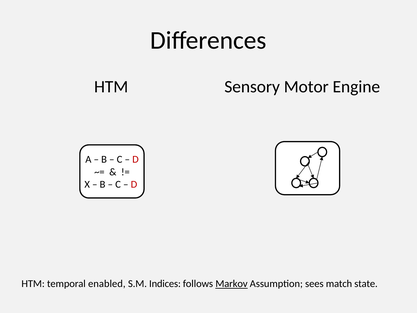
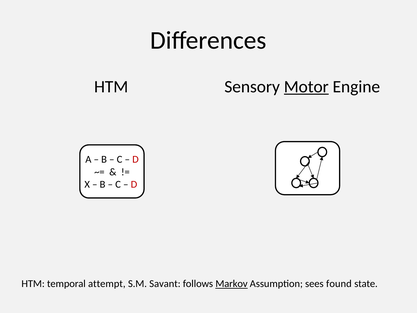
Motor underline: none -> present (306, 87)
enabled: enabled -> attempt (107, 284)
Indices: Indices -> Savant (165, 284)
match: match -> found (339, 284)
